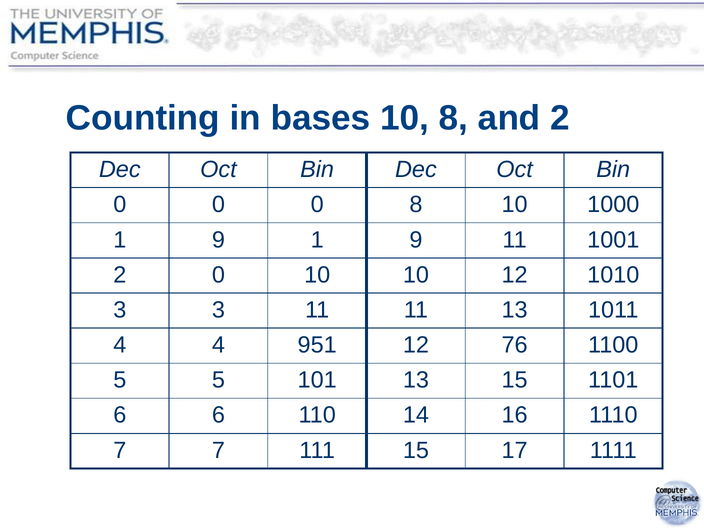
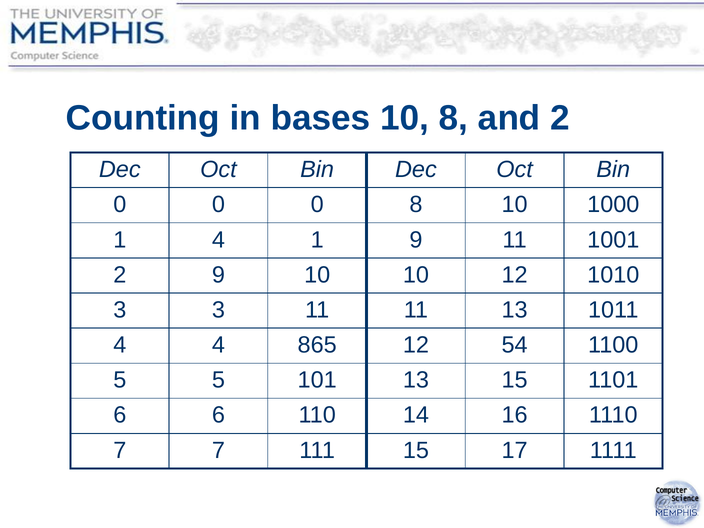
9: 9 -> 4 (218, 240)
2 0: 0 -> 9 (218, 275)
951: 951 -> 865 (317, 345)
76: 76 -> 54 (515, 345)
